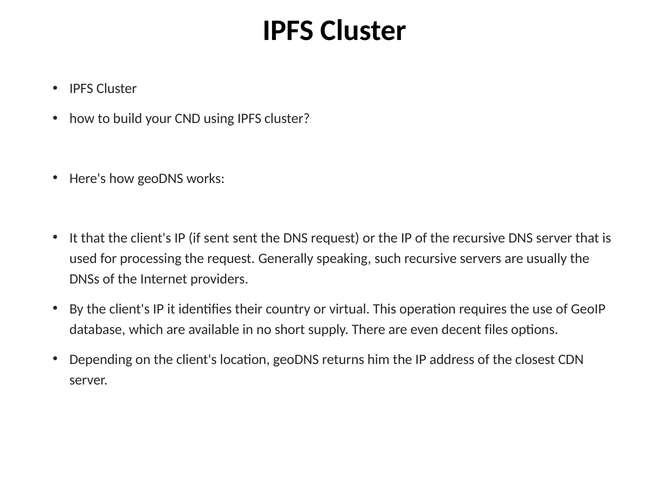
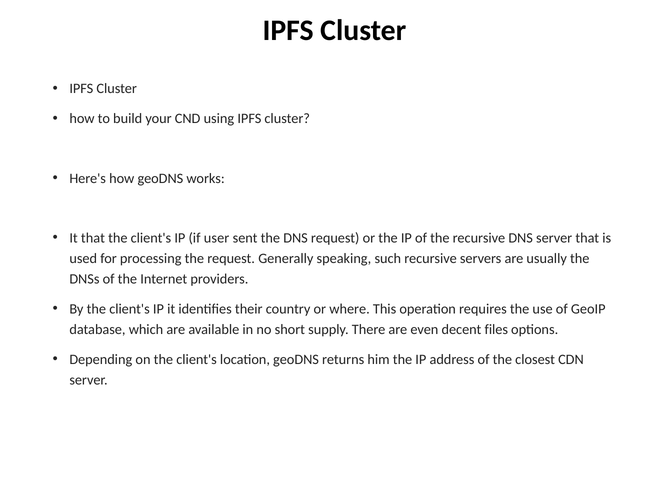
if sent: sent -> user (217, 238)
virtual: virtual -> where (350, 309)
